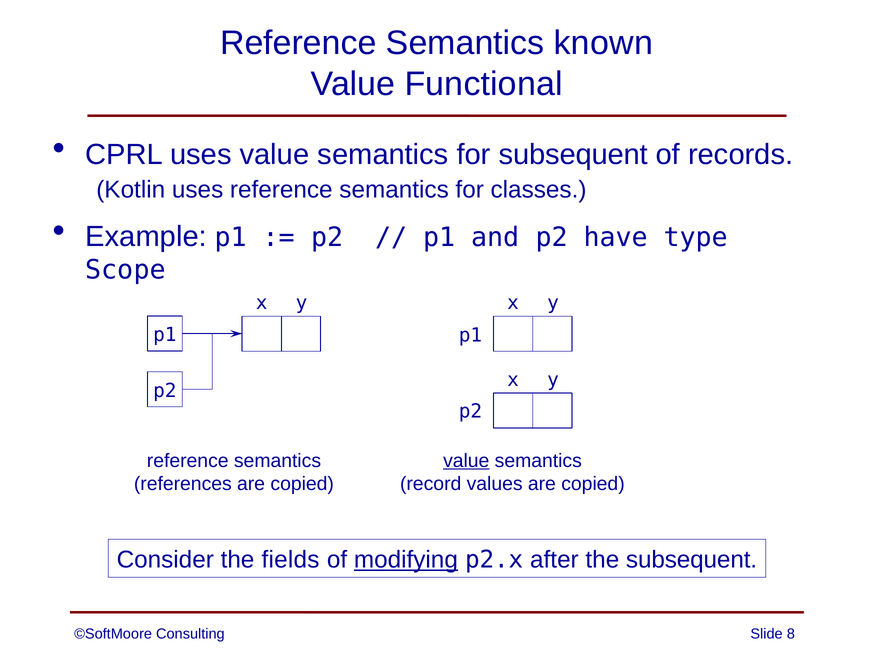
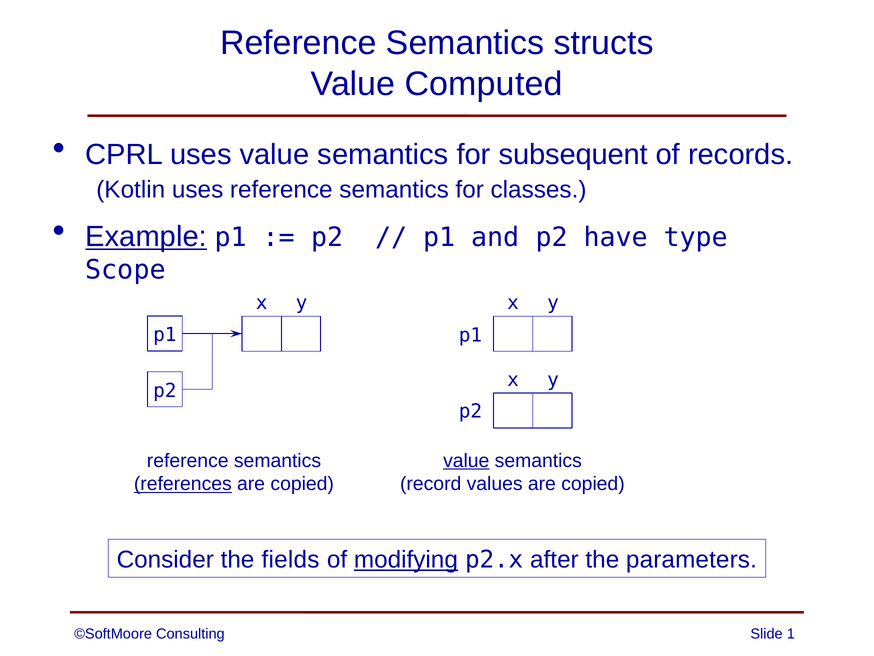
known: known -> structs (604, 43)
Functional: Functional -> Computed (484, 84)
Example underline: none -> present (146, 237)
references underline: none -> present (183, 484)
the subsequent: subsequent -> parameters (691, 560)
8: 8 -> 1 (791, 633)
